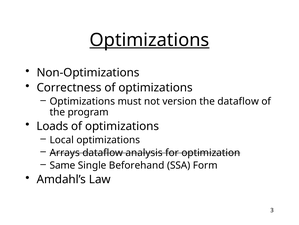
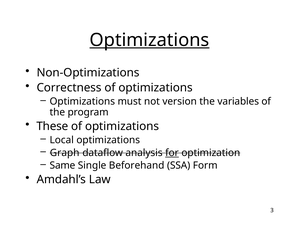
the dataflow: dataflow -> variables (238, 101)
Loads: Loads -> These (52, 126)
Arrays: Arrays -> Graph (65, 152)
for underline: none -> present (172, 152)
